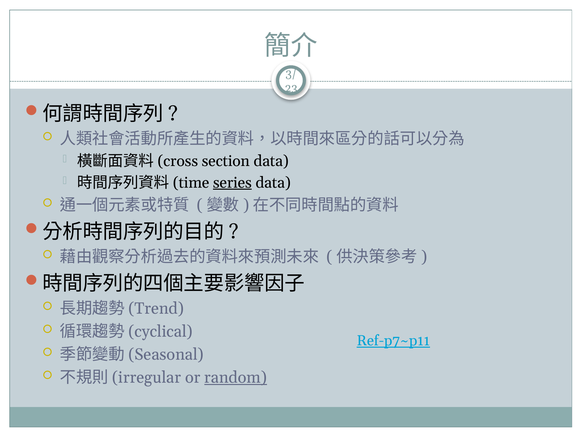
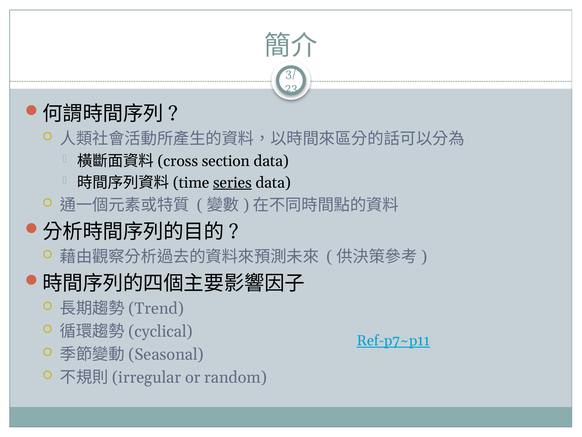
random underline: present -> none (236, 377)
